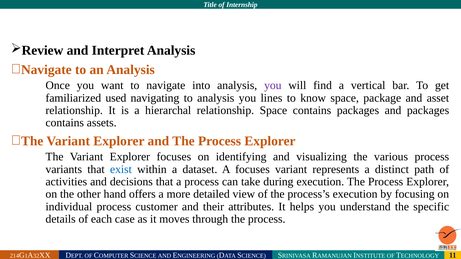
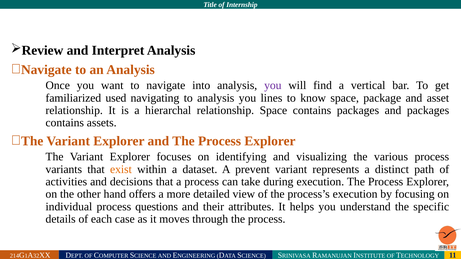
exist colour: blue -> orange (121, 169)
A focuses: focuses -> prevent (252, 169)
customer: customer -> questions (157, 207)
